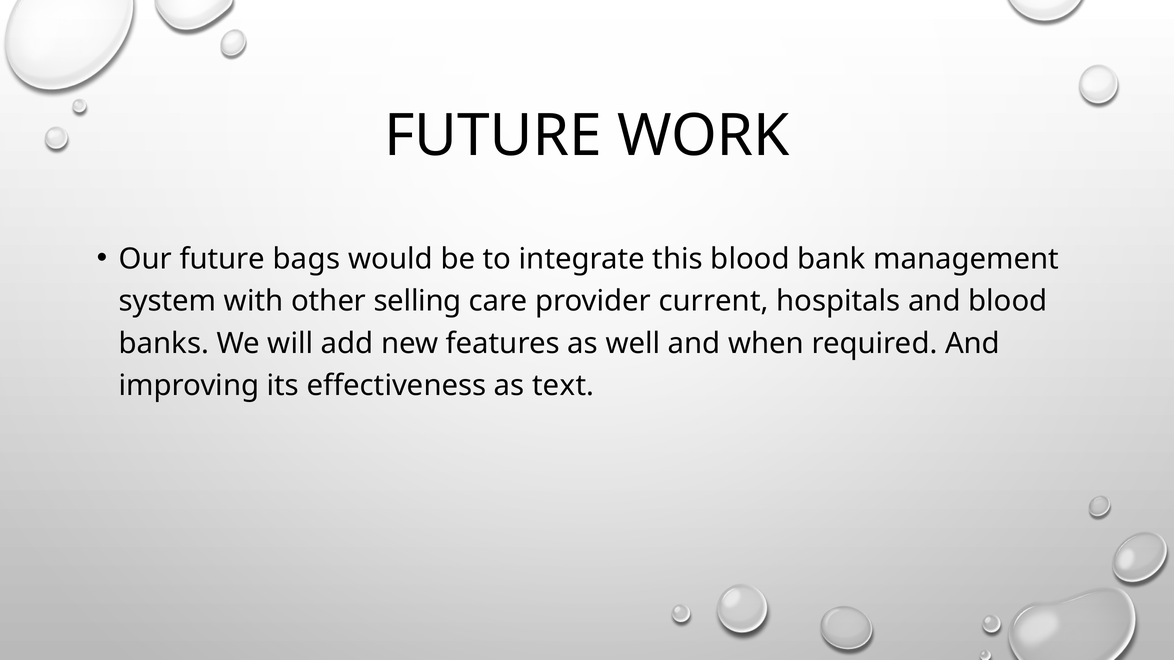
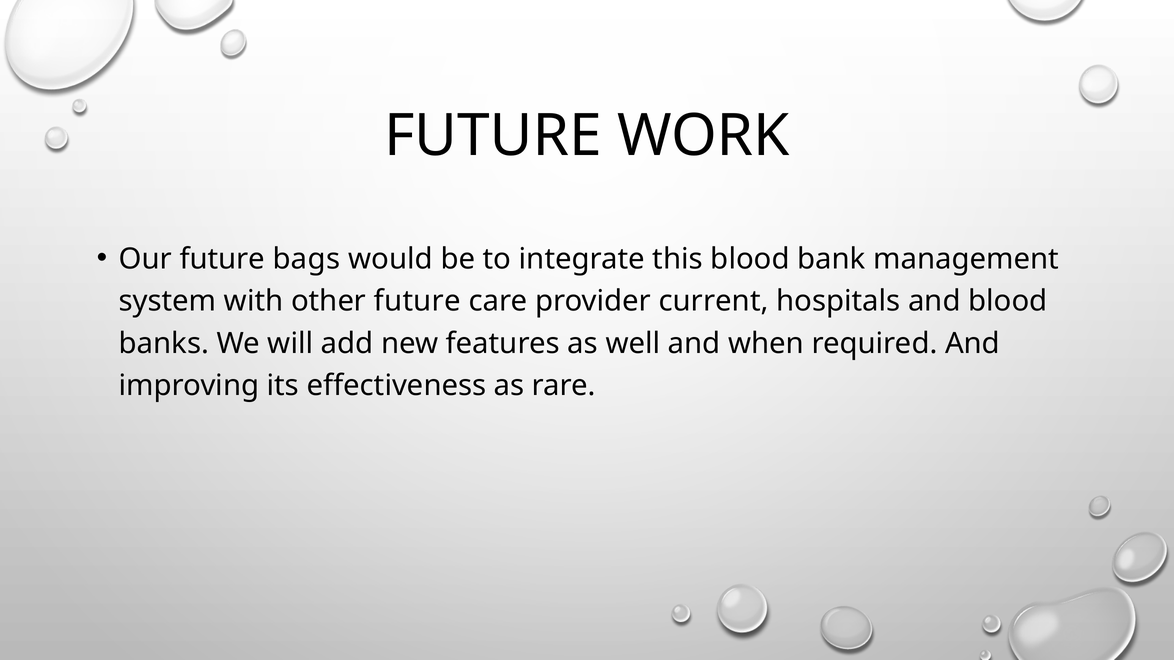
other selling: selling -> future (417, 301)
text: text -> rare (564, 386)
